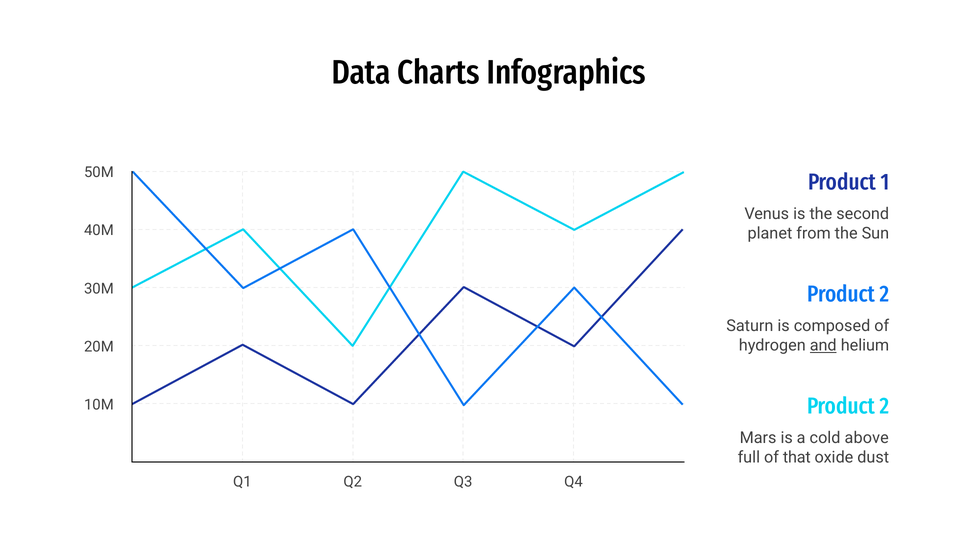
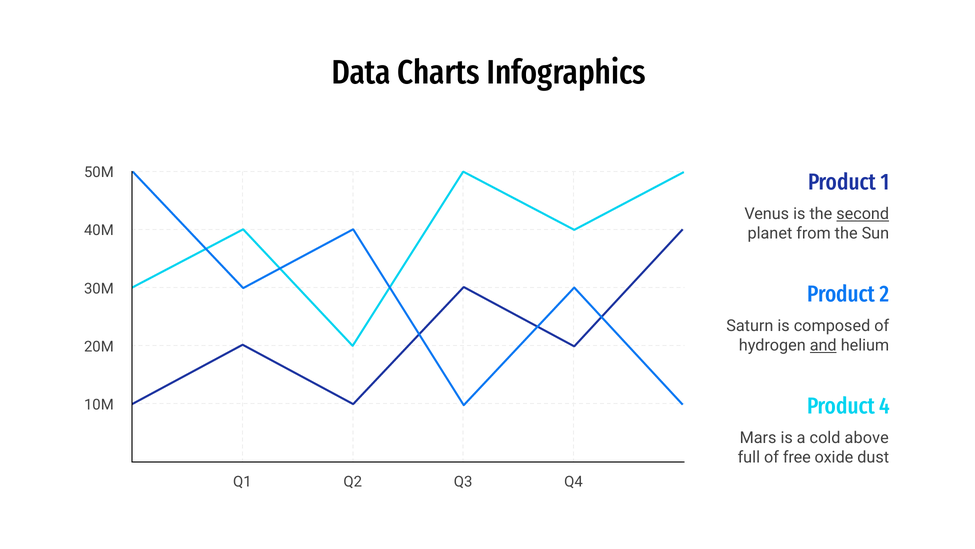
second underline: none -> present (863, 214)
2: 2 -> 4 (885, 406)
that: that -> free (797, 457)
